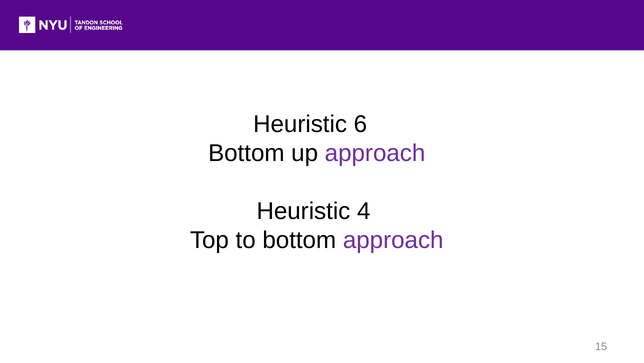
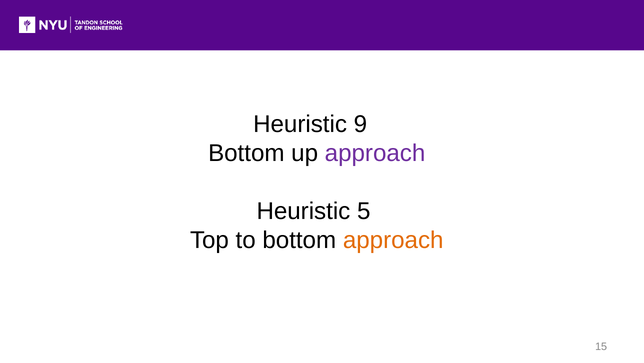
6: 6 -> 9 (360, 124)
4: 4 -> 5 (364, 211)
approach colour: purple -> orange (393, 240)
